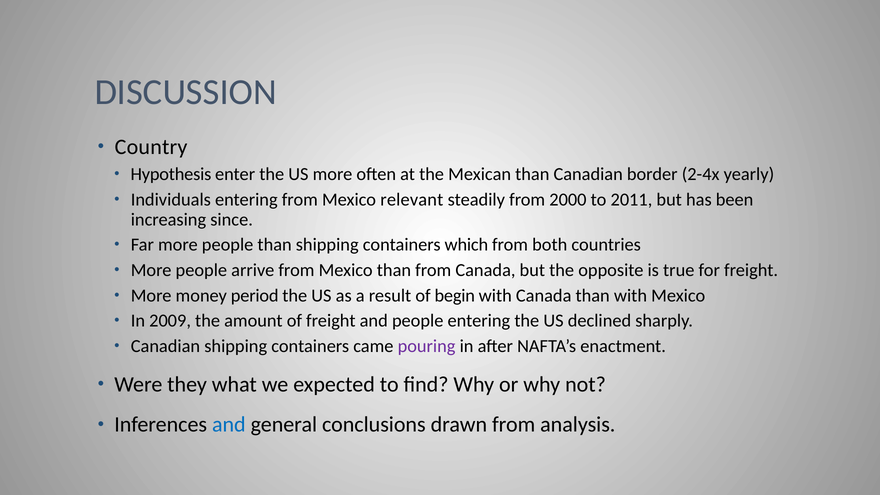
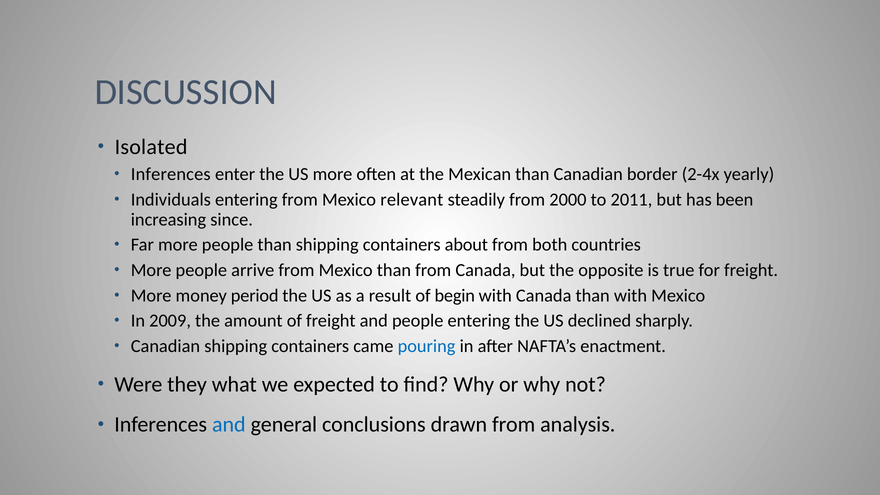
Country: Country -> Isolated (151, 147)
Hypothesis: Hypothesis -> Inferences (171, 174)
which: which -> about (466, 245)
pouring colour: purple -> blue (427, 346)
